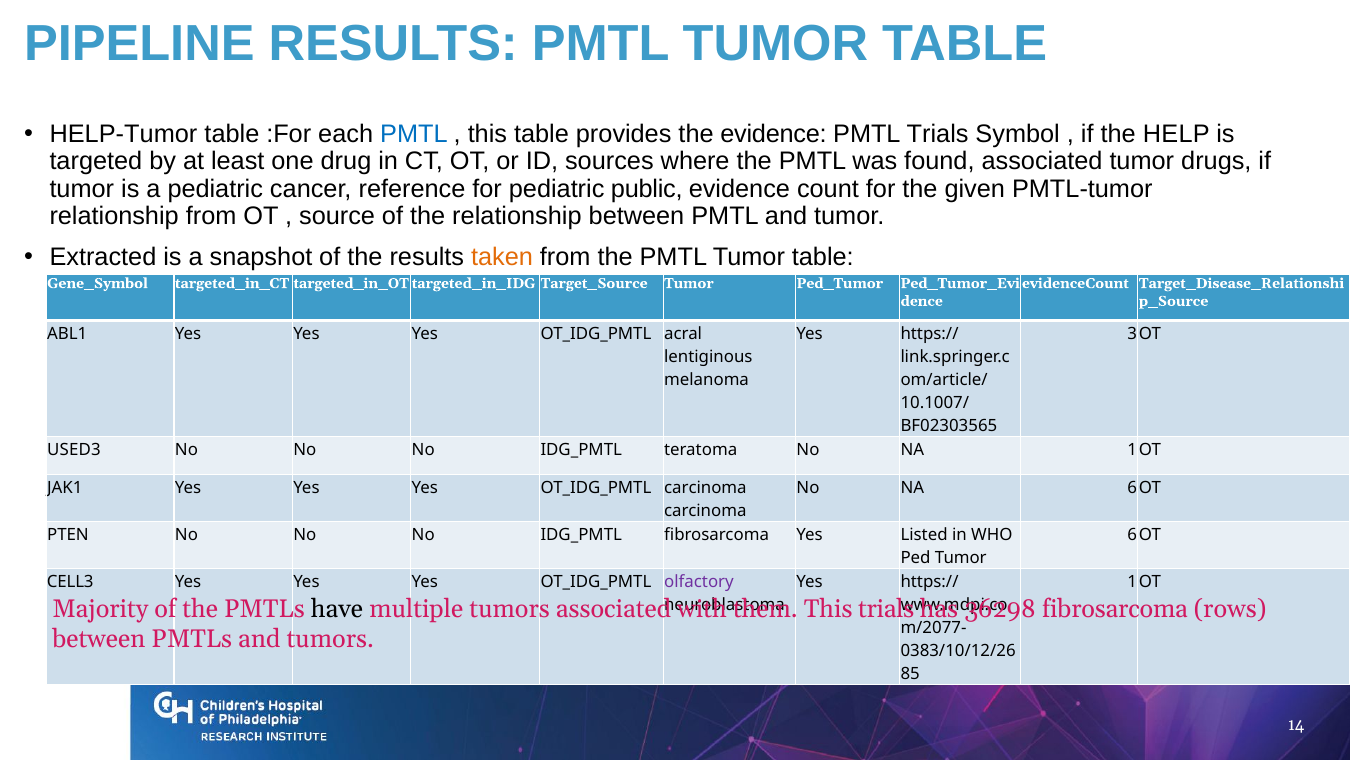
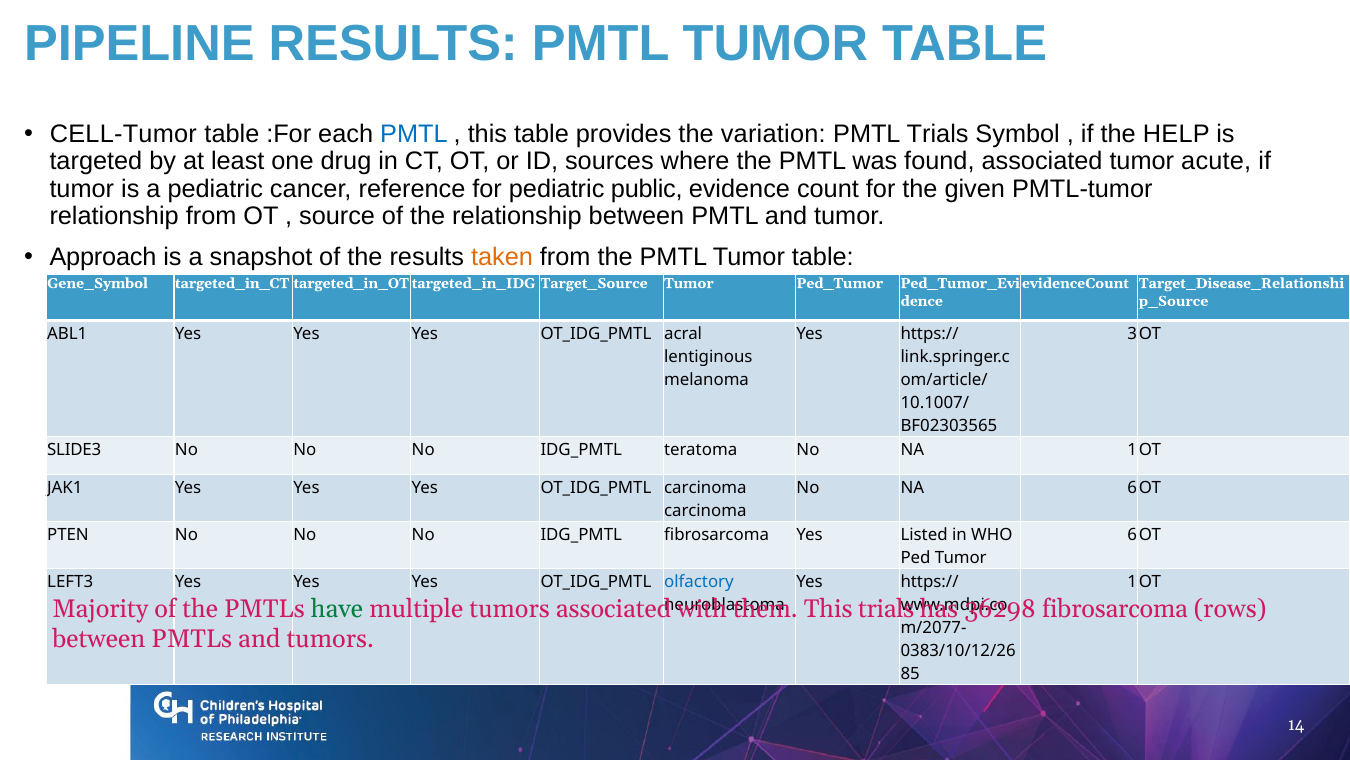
HELP-Tumor: HELP-Tumor -> CELL-Tumor (123, 134)
the evidence: evidence -> variation (773, 134)
drugs: drugs -> acute (1216, 161)
Extracted: Extracted -> Approach (103, 257)
USED3: USED3 -> SLIDE3 (74, 450)
CELL3: CELL3 -> LEFT3 (70, 582)
olfactory colour: purple -> blue (699, 582)
have colour: black -> green (337, 608)
